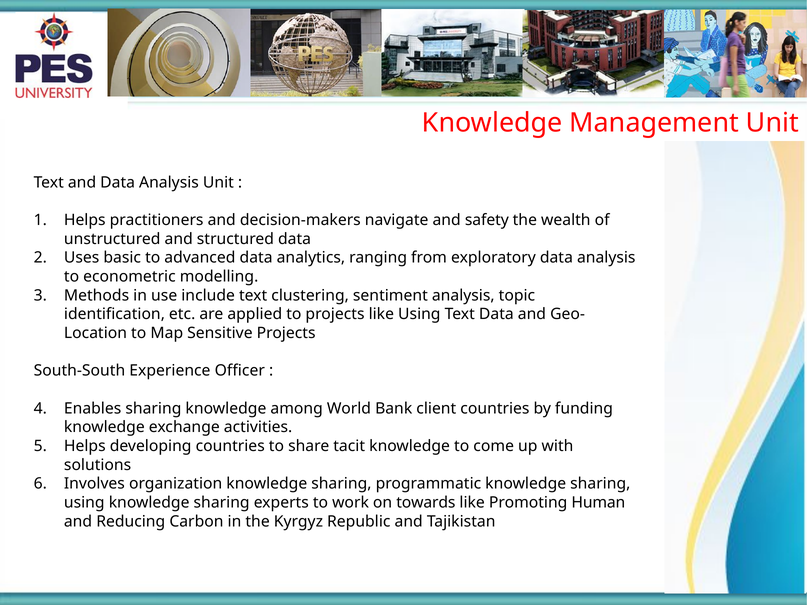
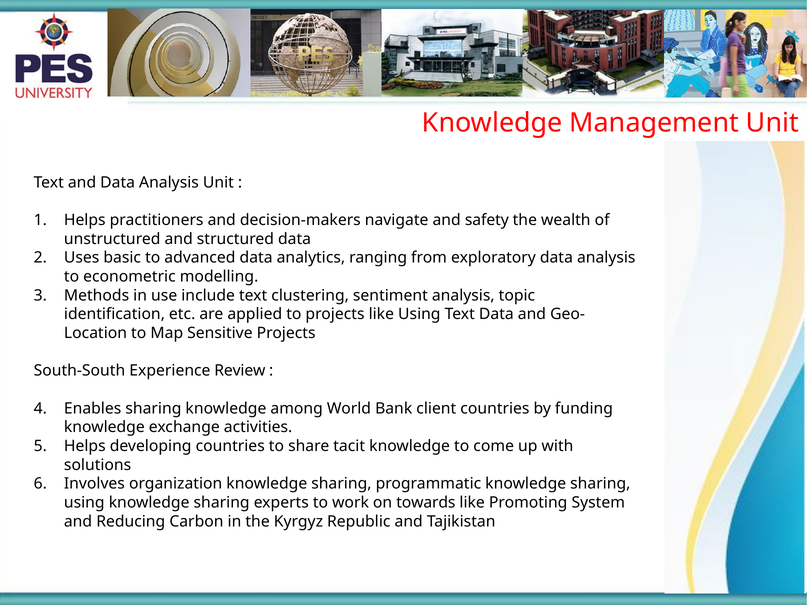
Officer: Officer -> Review (240, 371)
Human: Human -> System (598, 503)
